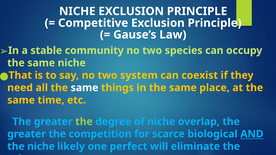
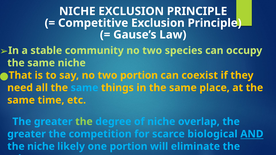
two system: system -> portion (139, 75)
same colour: white -> light blue (85, 88)
one perfect: perfect -> portion (129, 147)
